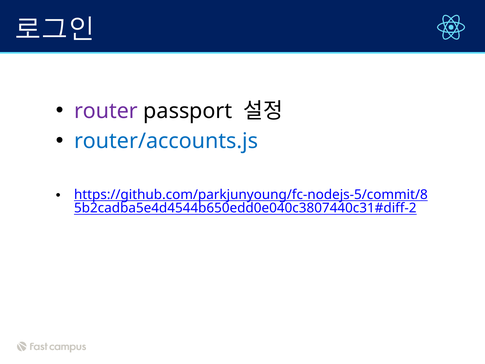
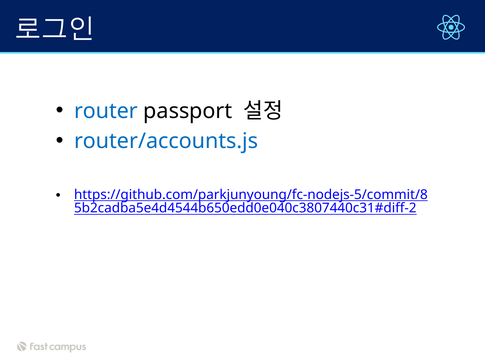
router colour: purple -> blue (106, 111)
